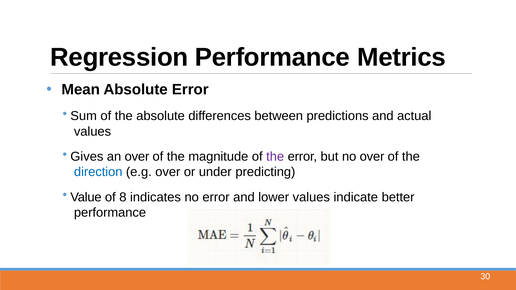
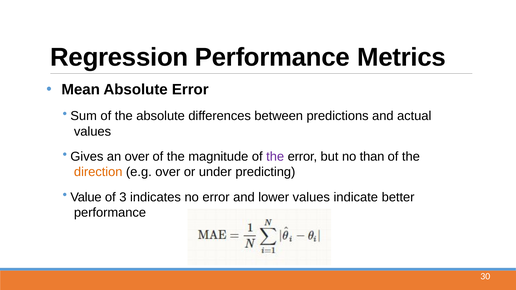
no over: over -> than (372, 157)
direction colour: blue -> orange (98, 172)
8: 8 -> 3 (123, 197)
